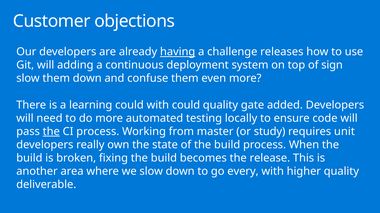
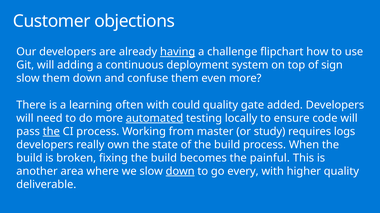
releases: releases -> flipchart (282, 52)
learning could: could -> often (129, 105)
automated underline: none -> present (154, 119)
unit: unit -> logs (345, 132)
release: release -> painful (270, 158)
down underline: none -> present (180, 172)
